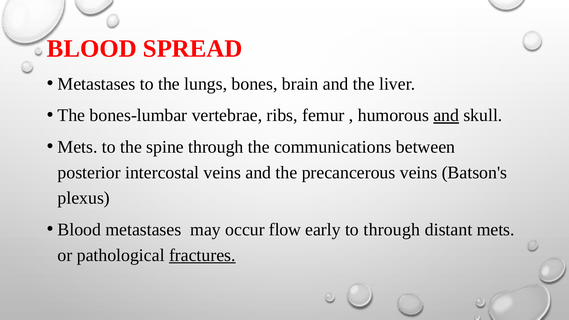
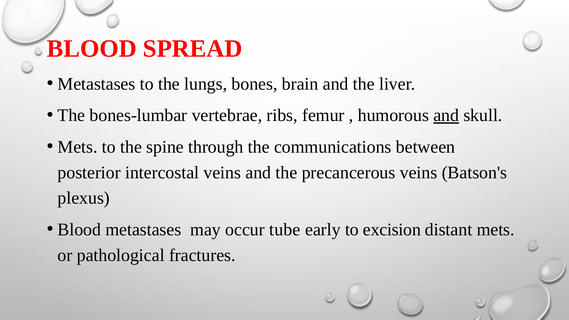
flow: flow -> tube (285, 230)
to through: through -> excision (392, 230)
fractures underline: present -> none (202, 255)
